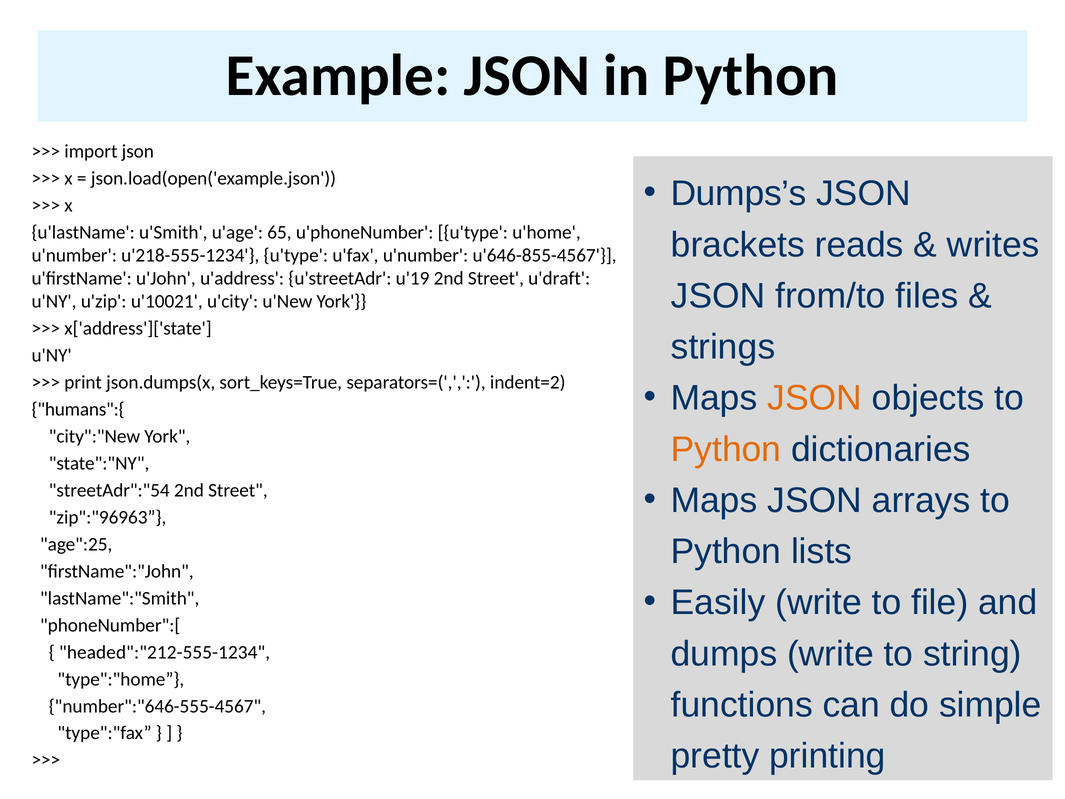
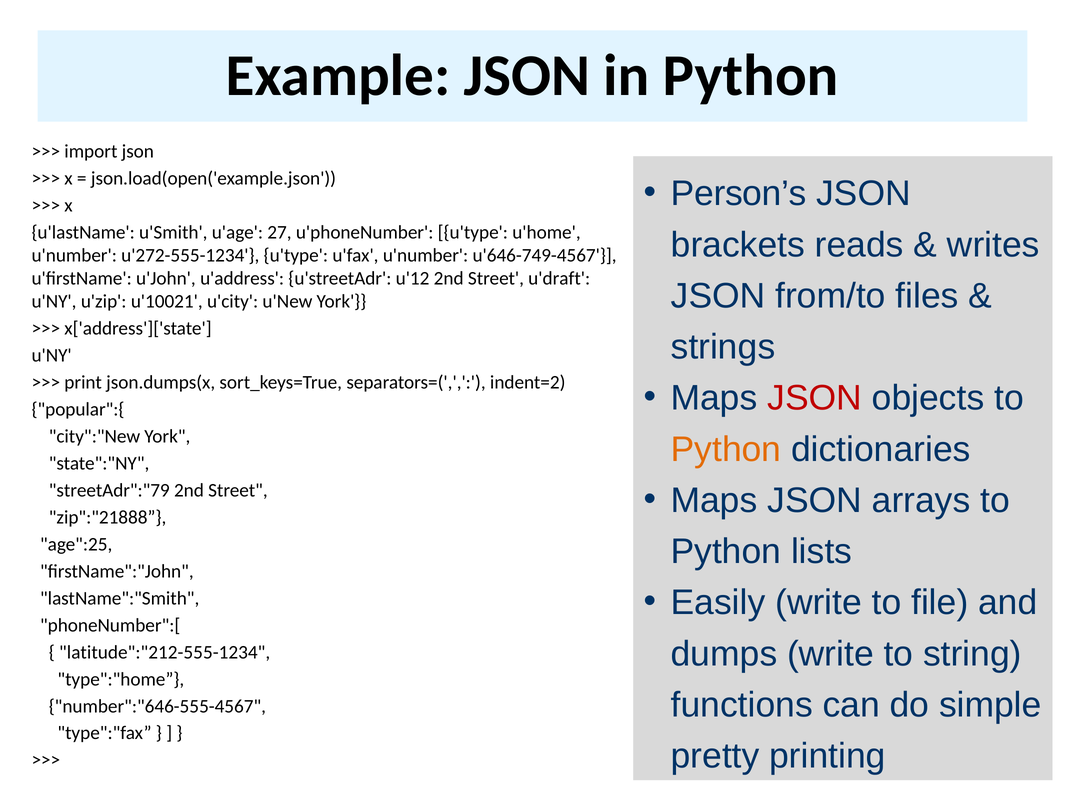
Dumps’s: Dumps’s -> Person’s (739, 194)
65: 65 -> 27 (279, 232)
u'218-555-1234: u'218-555-1234 -> u'272-555-1234 (190, 255)
u'646-855-4567: u'646-855-4567 -> u'646-749-4567 (545, 255)
u'19: u'19 -> u'12 (413, 278)
JSON colour: orange -> red (815, 398)
humans":{: humans":{ -> popular":{ (78, 409)
streetAdr":"54: streetAdr":"54 -> streetAdr":"79 (109, 490)
zip":"96963: zip":"96963 -> zip":"21888 (108, 517)
headed":"212-555-1234: headed":"212-555-1234 -> latitude":"212-555-1234 (165, 652)
